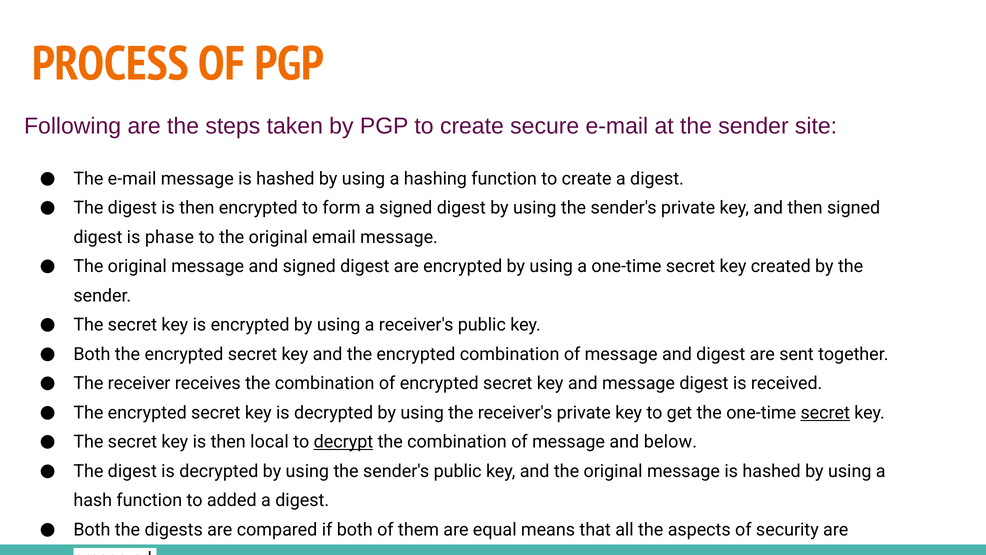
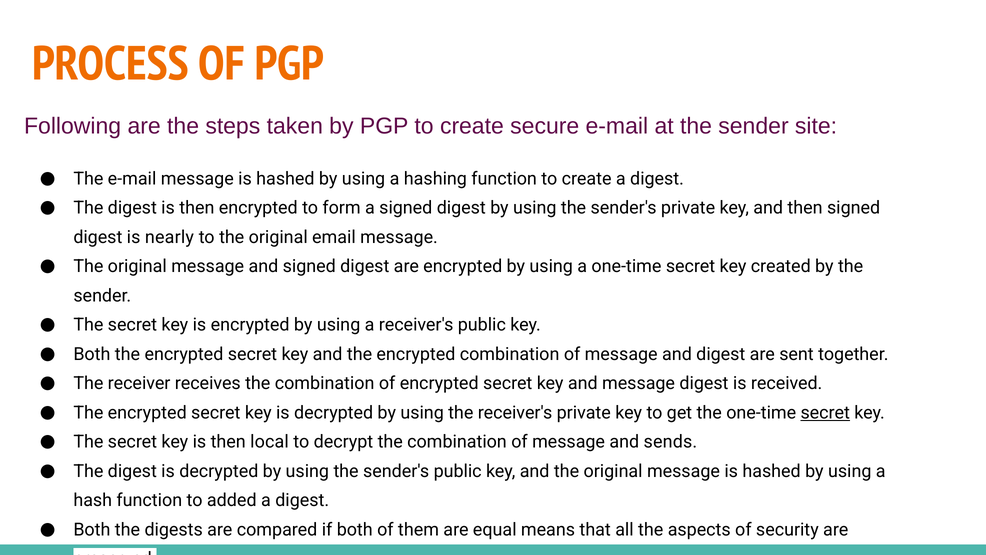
phase: phase -> nearly (169, 237)
decrypt underline: present -> none (343, 442)
below: below -> sends (670, 442)
